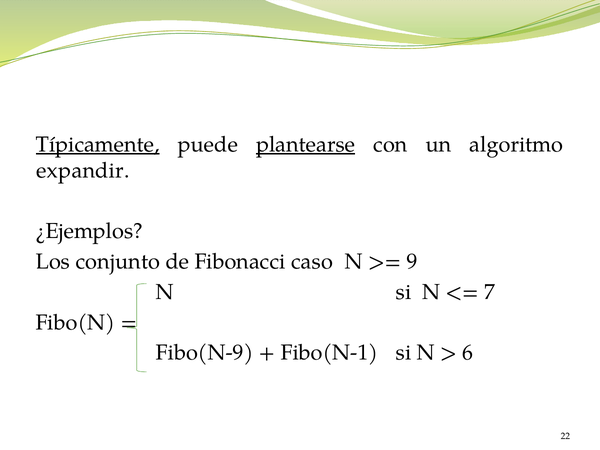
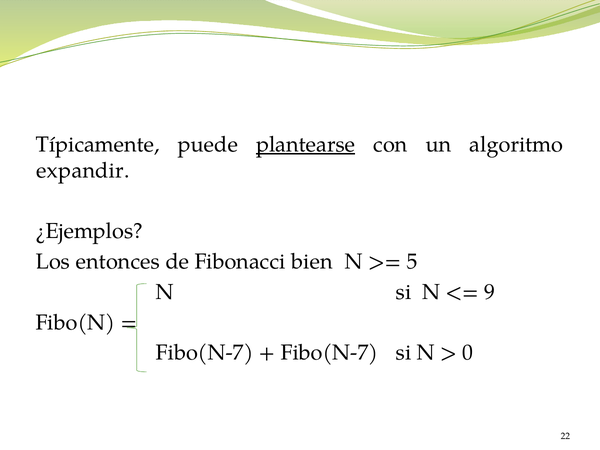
Típicamente underline: present -> none (98, 145)
conjunto: conjunto -> entonces (118, 262)
caso: caso -> bien (312, 262)
9: 9 -> 5 (412, 262)
7: 7 -> 9 (489, 292)
Fibo(N-9: Fibo(N-9 -> Fibo(N-7 (205, 353)
Fibo(N-1: Fibo(N-1 -> Fibo(N-7 (329, 353)
6: 6 -> 0 (468, 353)
